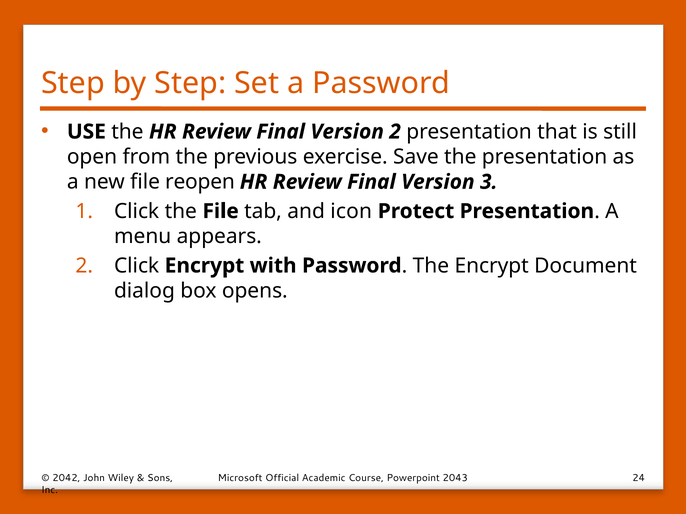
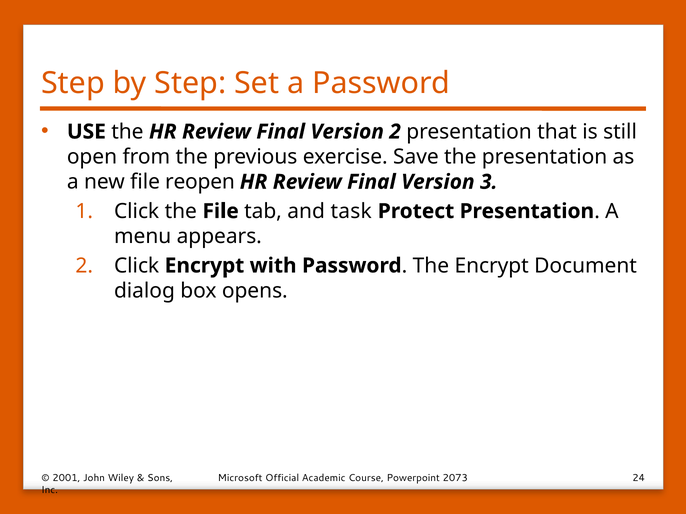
icon: icon -> task (351, 211)
2042: 2042 -> 2001 (66, 479)
2043: 2043 -> 2073 (455, 479)
